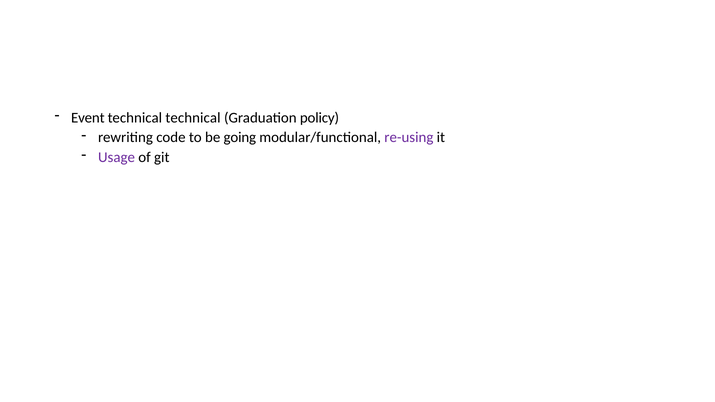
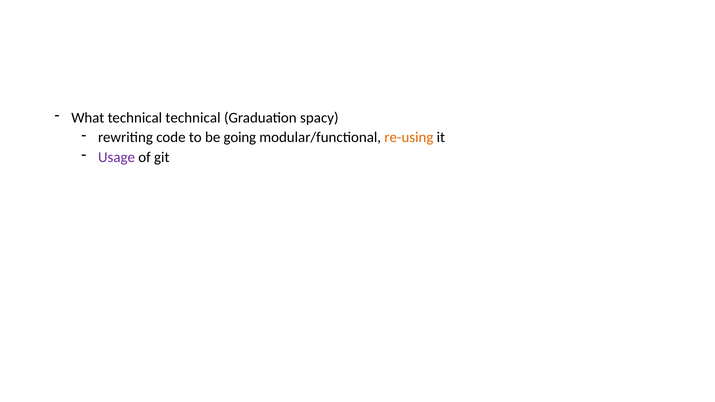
Event: Event -> What (88, 118)
policy: policy -> spacy (319, 118)
re-using colour: purple -> orange (409, 138)
